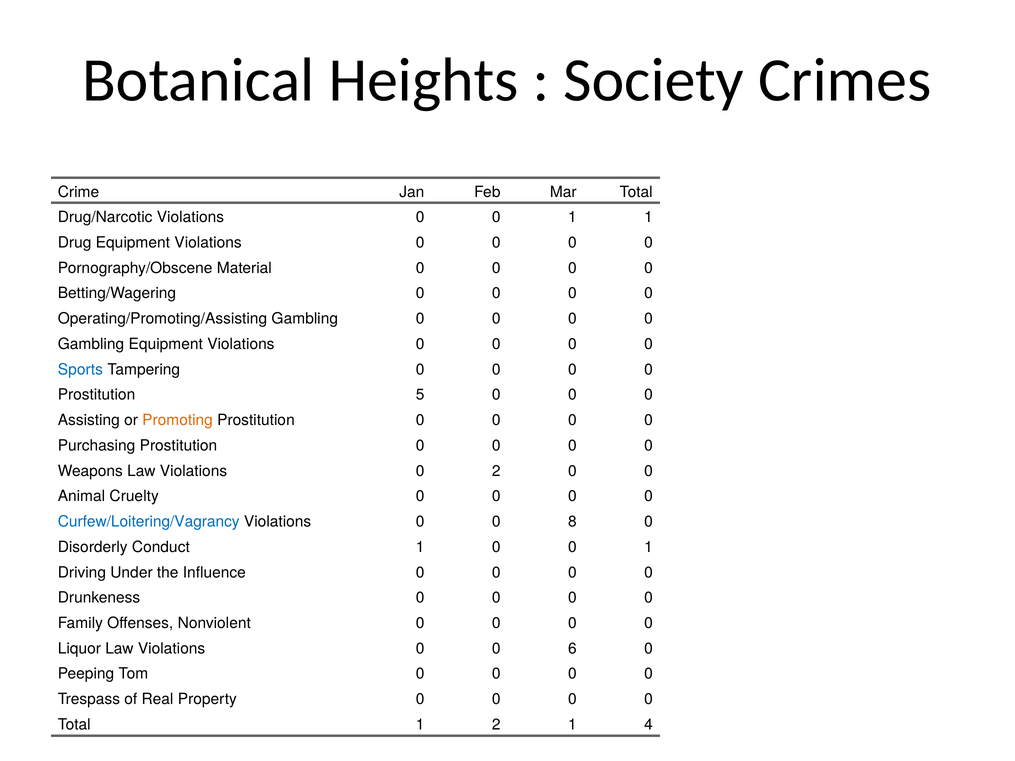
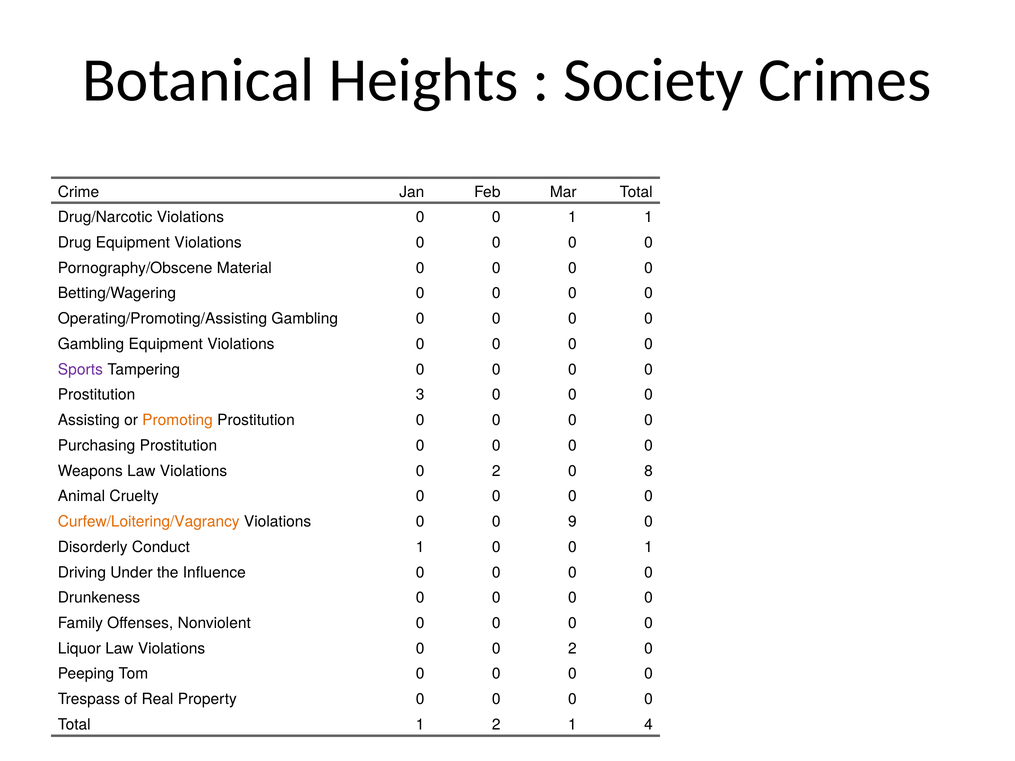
Sports colour: blue -> purple (80, 370)
5: 5 -> 3 (420, 395)
2 0 0: 0 -> 8 (648, 471)
Curfew/Loitering/Vagrancy colour: blue -> orange (149, 522)
8: 8 -> 9 (572, 522)
0 0 6: 6 -> 2 (572, 649)
